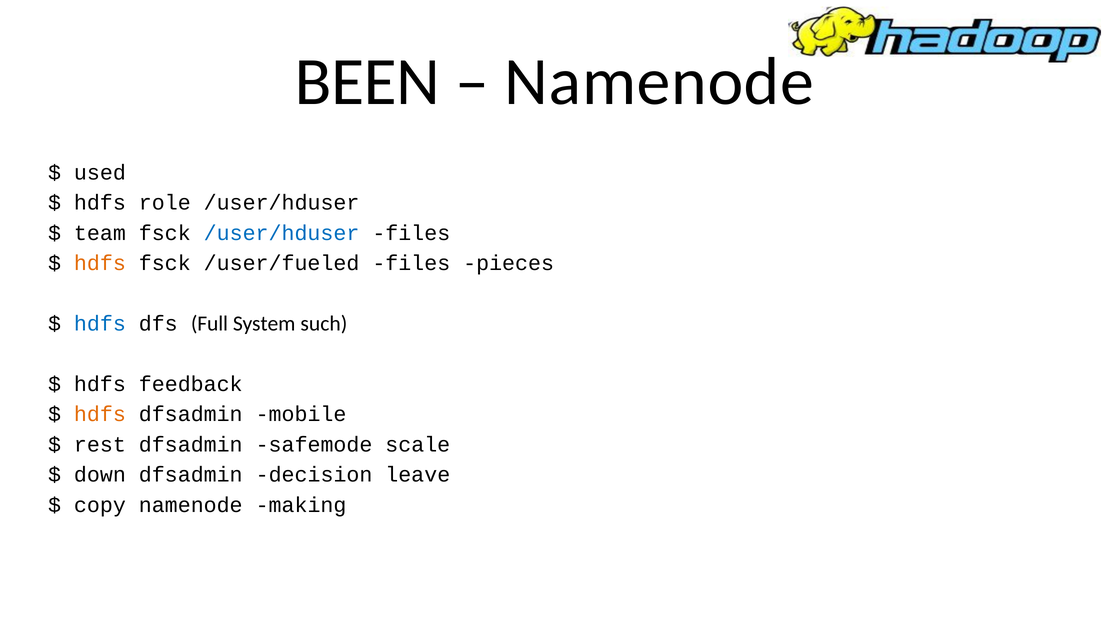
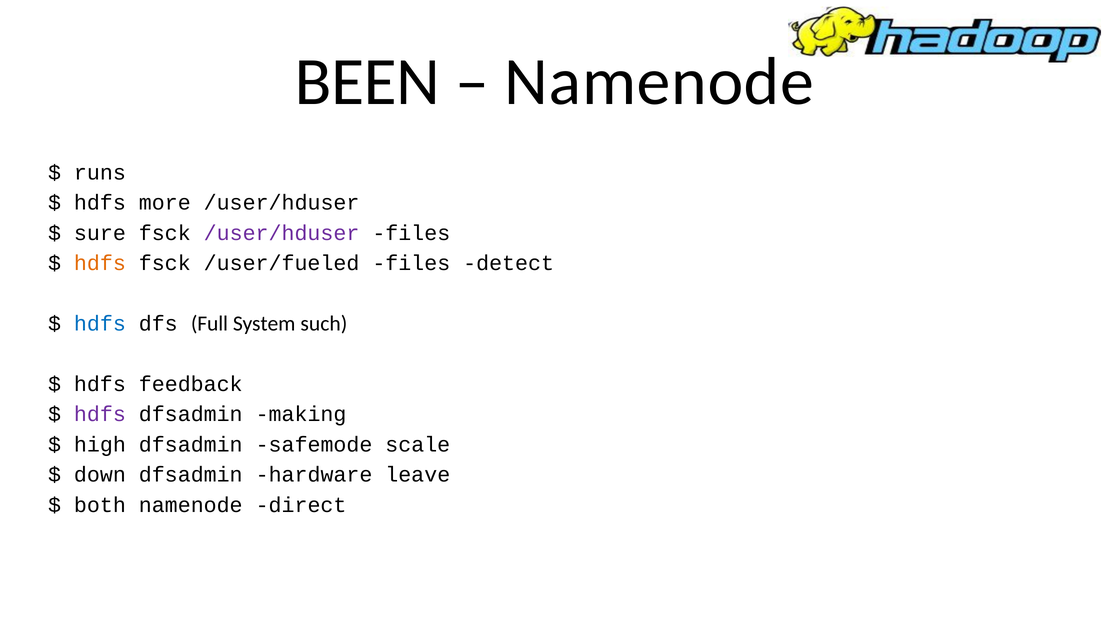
used: used -> runs (100, 173)
role: role -> more (165, 203)
team: team -> sure (100, 233)
/user/hduser colour: blue -> purple (282, 233)
pieces: pieces -> detect (509, 263)
hdfs colour: orange -> purple (100, 415)
mobile: mobile -> making (301, 415)
rest: rest -> high (100, 445)
decision: decision -> hardware (314, 475)
copy: copy -> both (100, 505)
making: making -> direct (301, 505)
